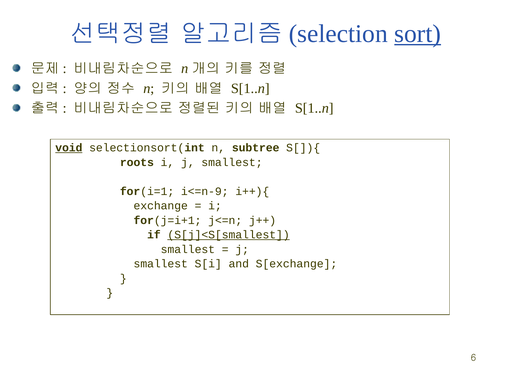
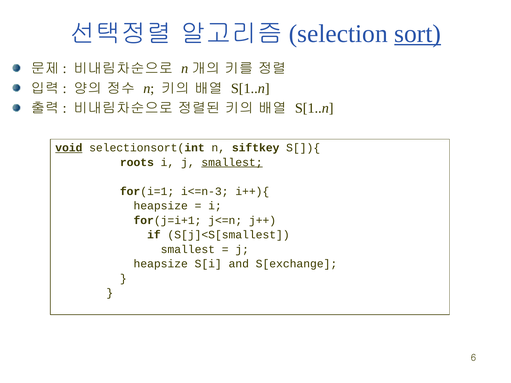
subtree: subtree -> siftkey (256, 148)
smallest underline: none -> present (232, 162)
i<=n-9: i<=n-9 -> i<=n-3 (205, 191)
exchange: exchange -> heapsize (161, 206)
S[j]<S[smallest underline: present -> none (229, 235)
smallest: smallest -> heapsize (161, 264)
